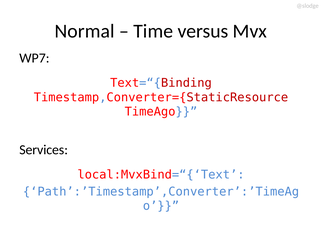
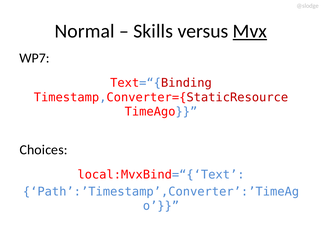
Time: Time -> Skills (153, 31)
Mvx underline: none -> present (250, 31)
Services: Services -> Choices (44, 150)
